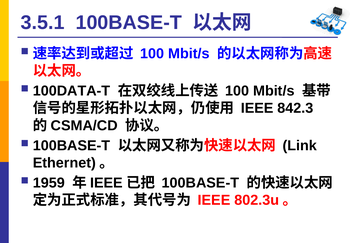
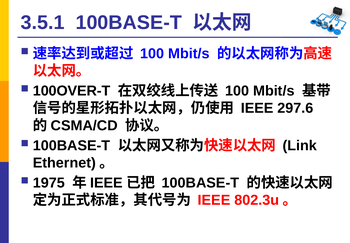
100DATA-T: 100DATA-T -> 100OVER-T (72, 91)
842.3: 842.3 -> 297.6 (295, 108)
1959: 1959 -> 1975 (49, 182)
